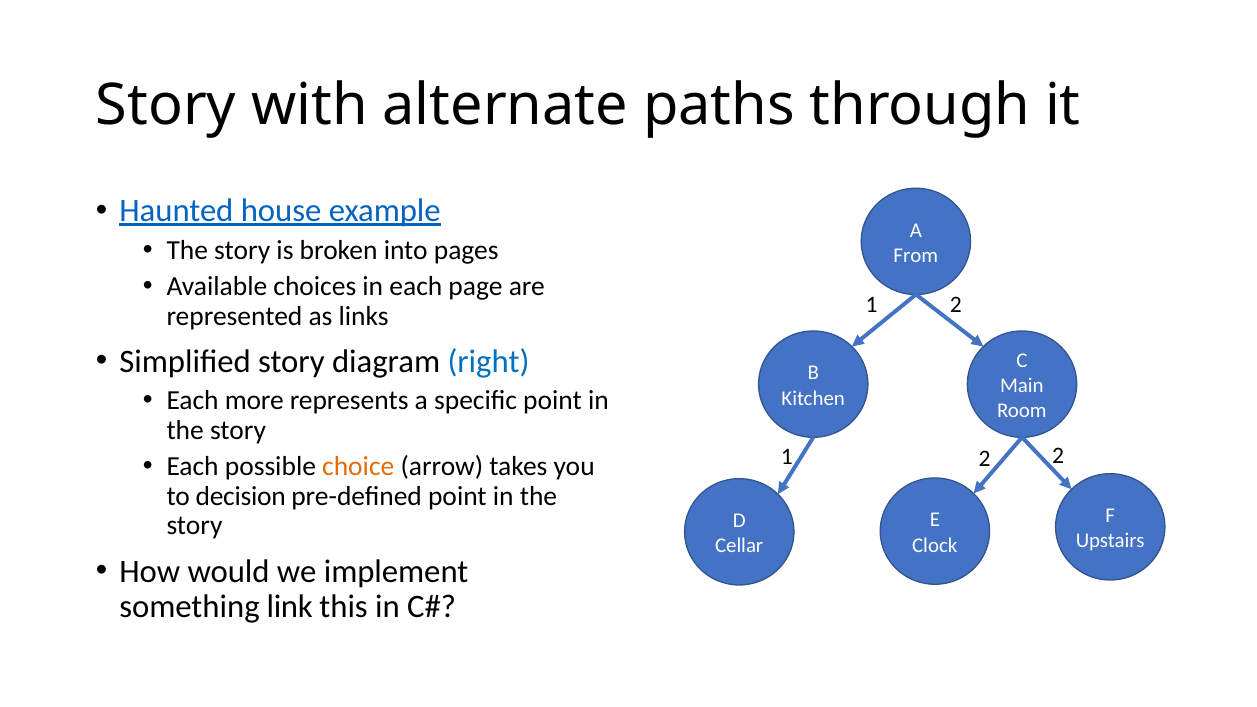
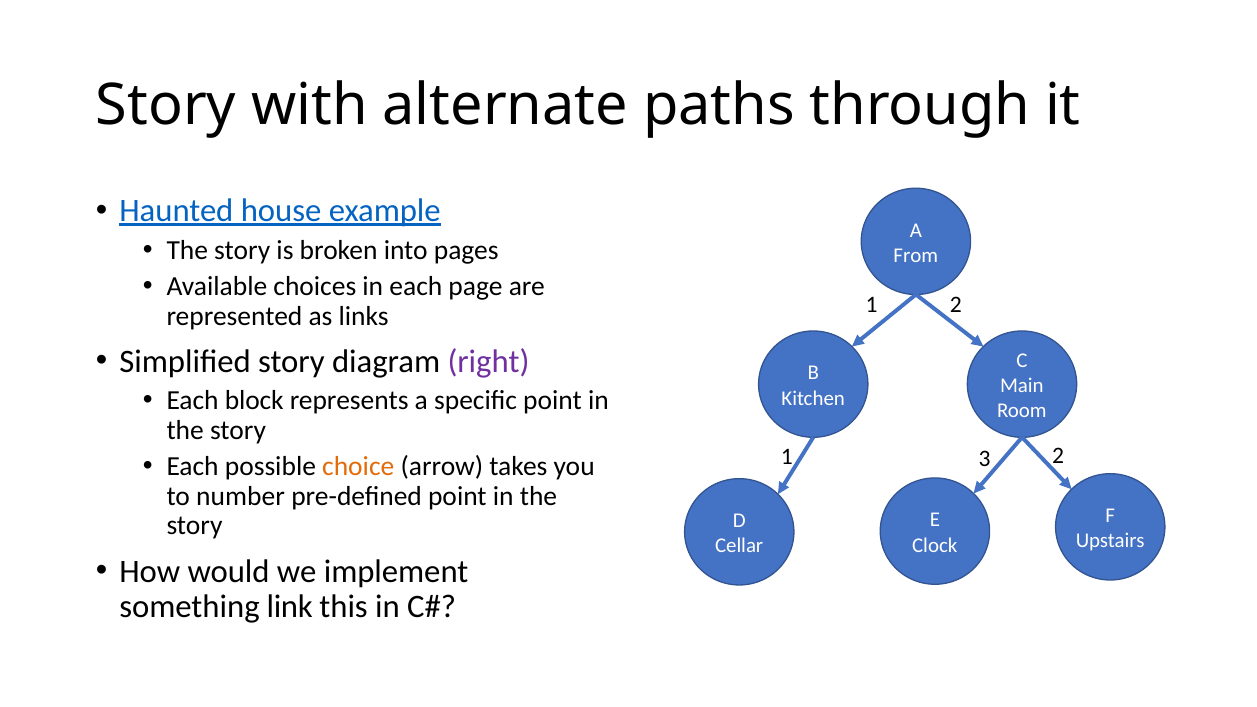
right colour: blue -> purple (489, 362)
more: more -> block (254, 401)
2: 2 -> 3 (985, 458)
decision: decision -> number (241, 496)
